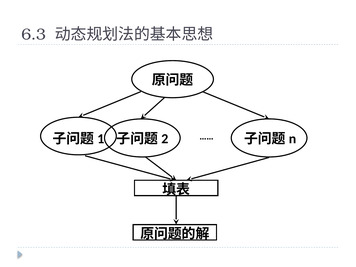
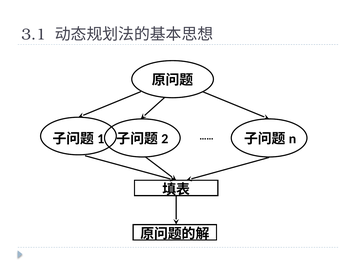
6.3: 6.3 -> 3.1 (34, 34)
